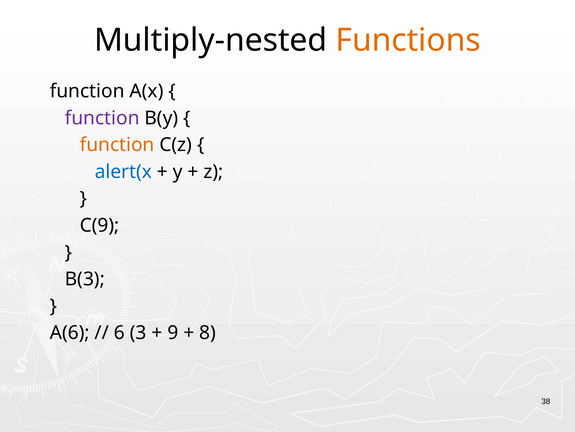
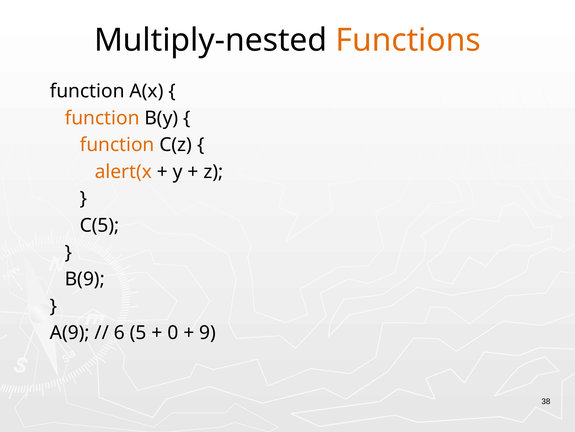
function colour: purple -> orange (102, 118)
alert(x colour: blue -> orange (123, 171)
C(9: C(9 -> C(5 (100, 225)
B(3: B(3 -> B(9 (85, 279)
A(6: A(6 -> A(9 (70, 332)
3: 3 -> 5 (138, 332)
9: 9 -> 0 (173, 332)
8: 8 -> 9 (208, 332)
